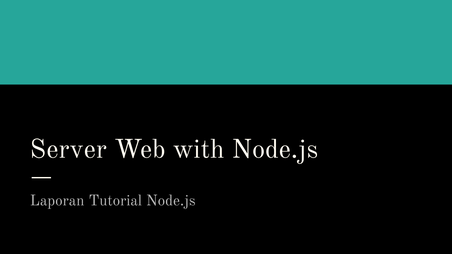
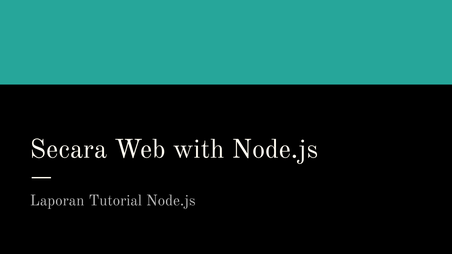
Server: Server -> Secara (68, 149)
